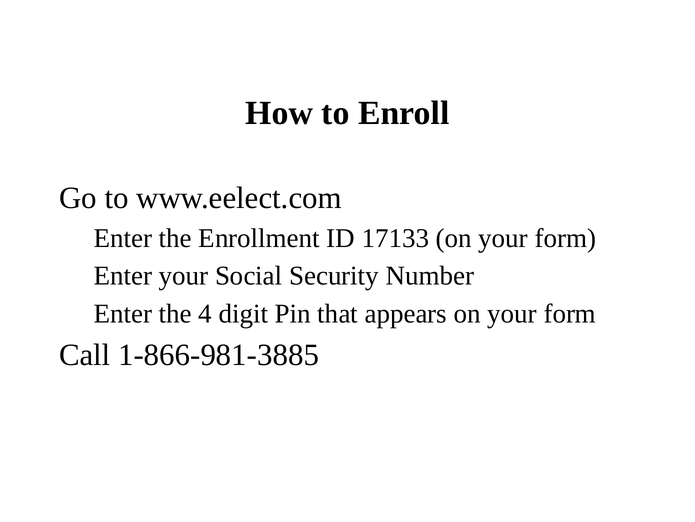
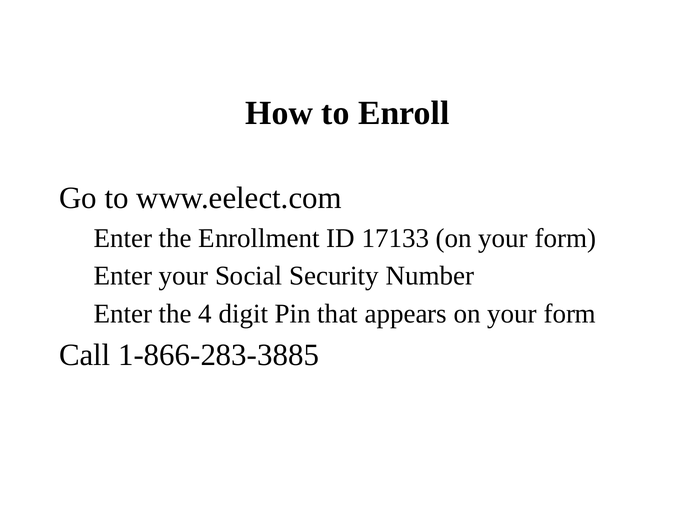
1-866-981-3885: 1-866-981-3885 -> 1-866-283-3885 (219, 355)
